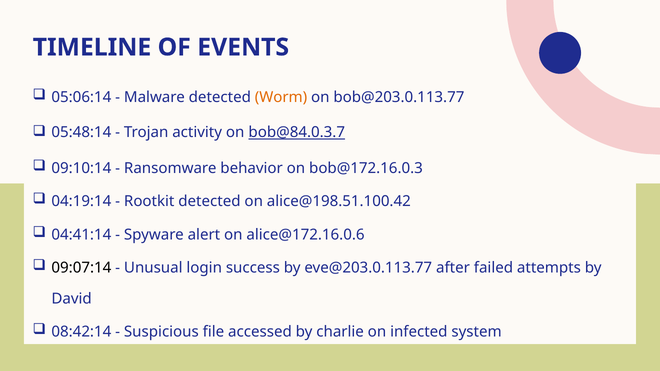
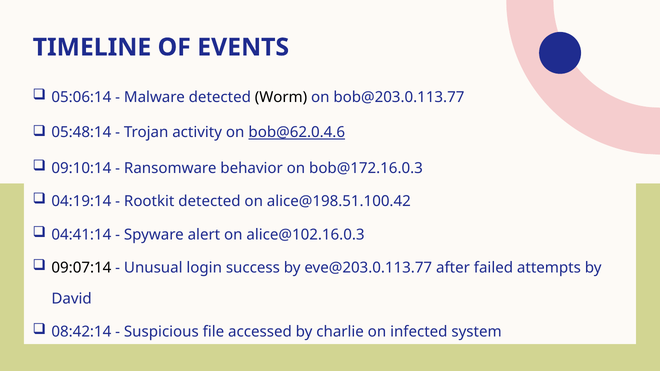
Worm colour: orange -> black (281, 97)
bob@84.0.3.7: bob@84.0.3.7 -> bob@62.0.4.6 (297, 132)
alice@172.16.0.6: alice@172.16.0.6 -> alice@102.16.0.3 (306, 235)
